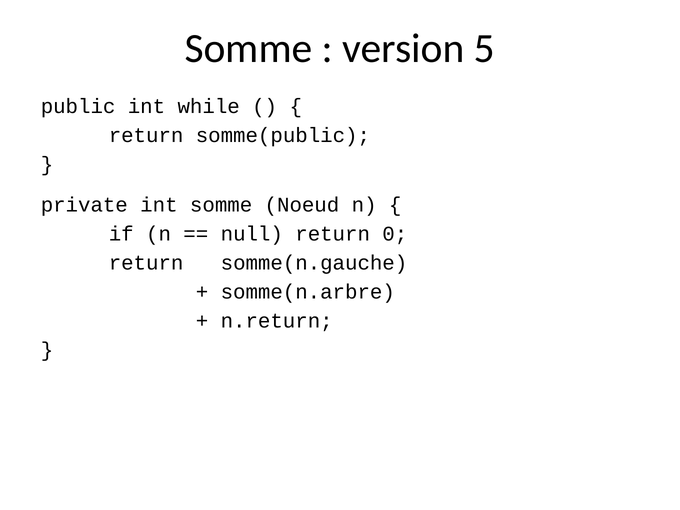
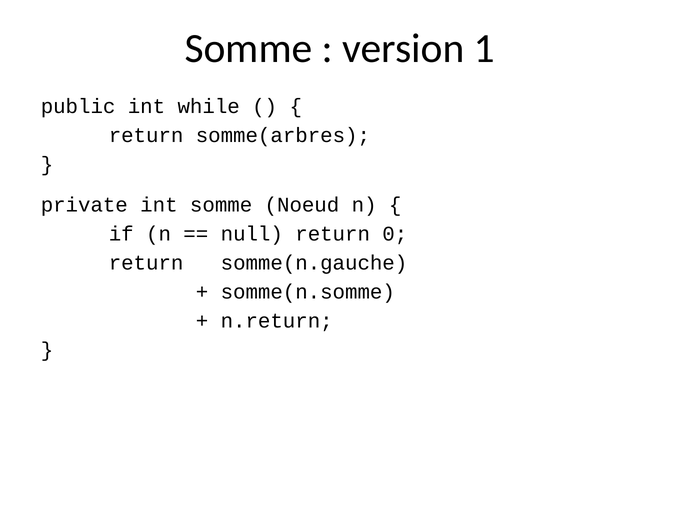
5: 5 -> 1 (485, 49)
somme(public: somme(public -> somme(arbres (283, 135)
somme(n.arbre: somme(n.arbre -> somme(n.somme (308, 292)
